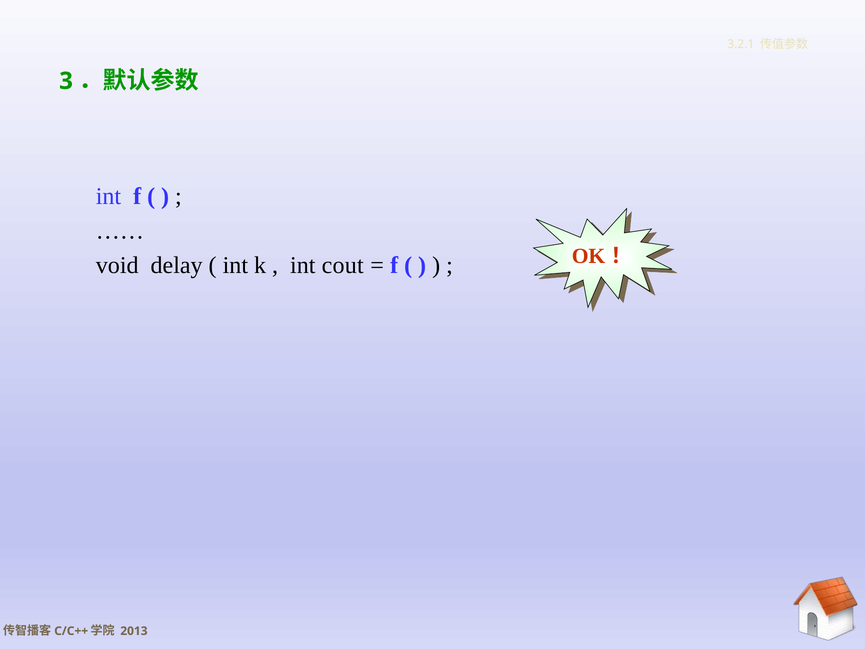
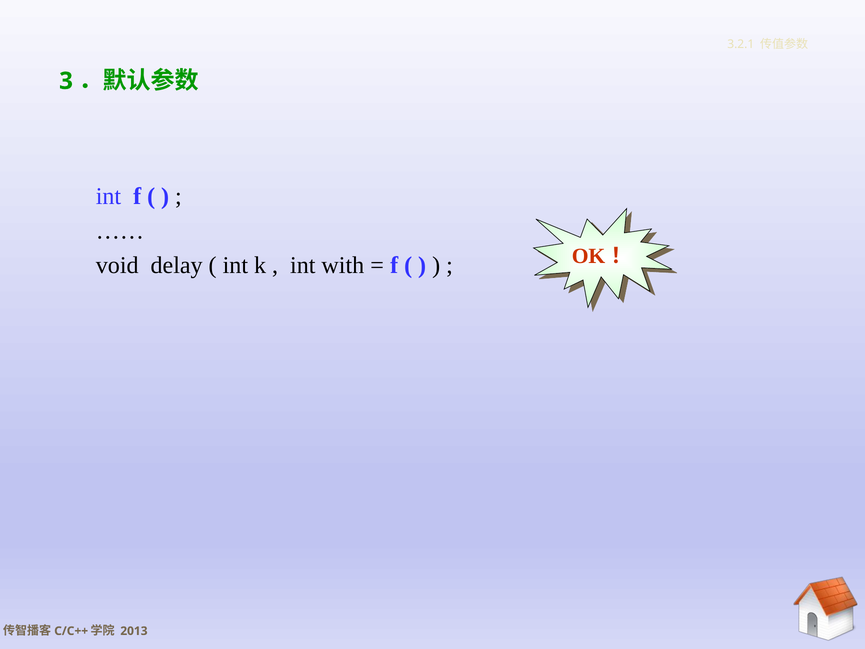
cout: cout -> with (343, 265)
